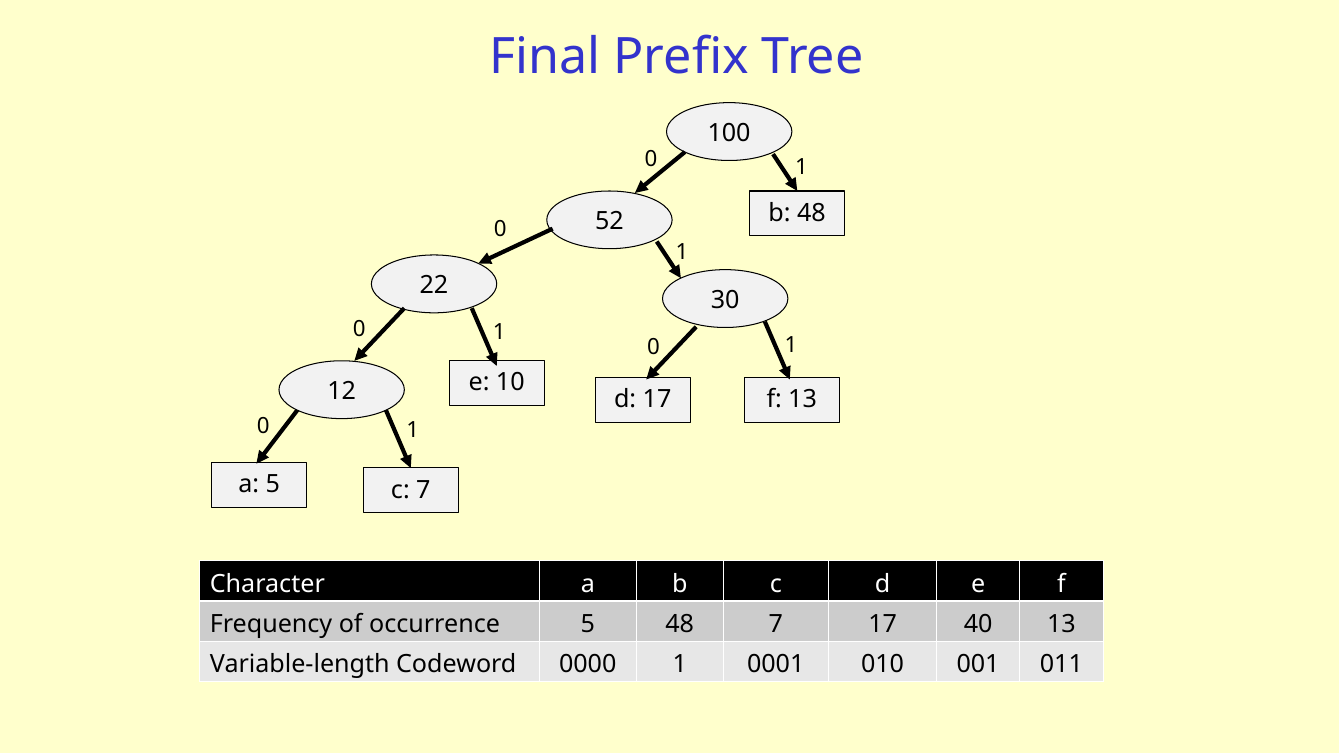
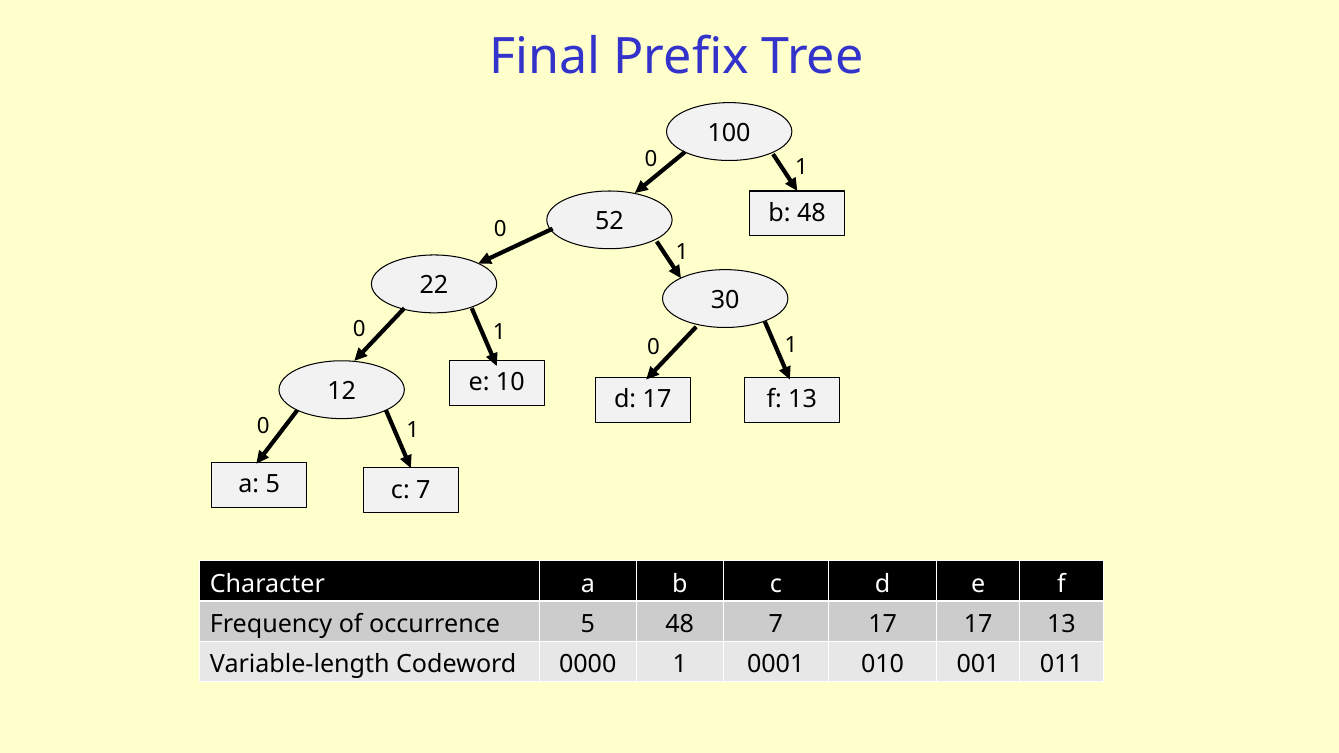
17 40: 40 -> 17 (978, 625)
